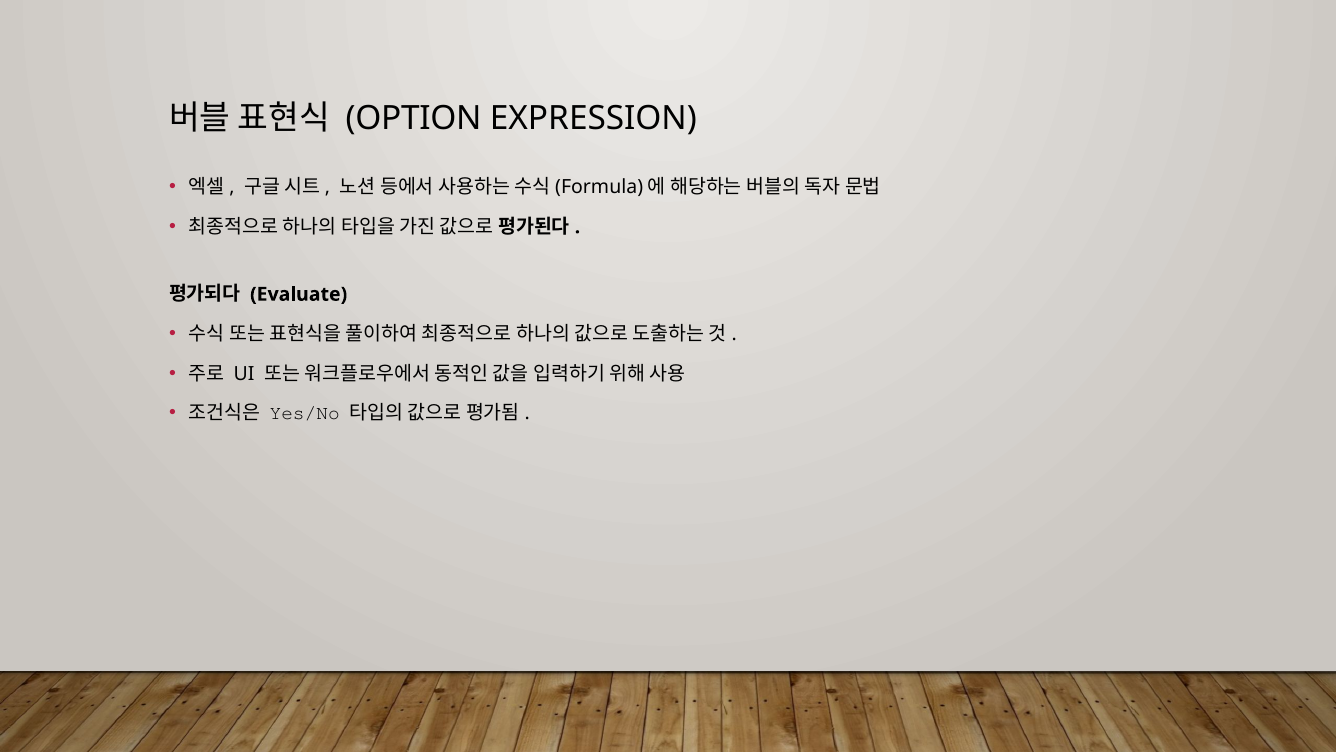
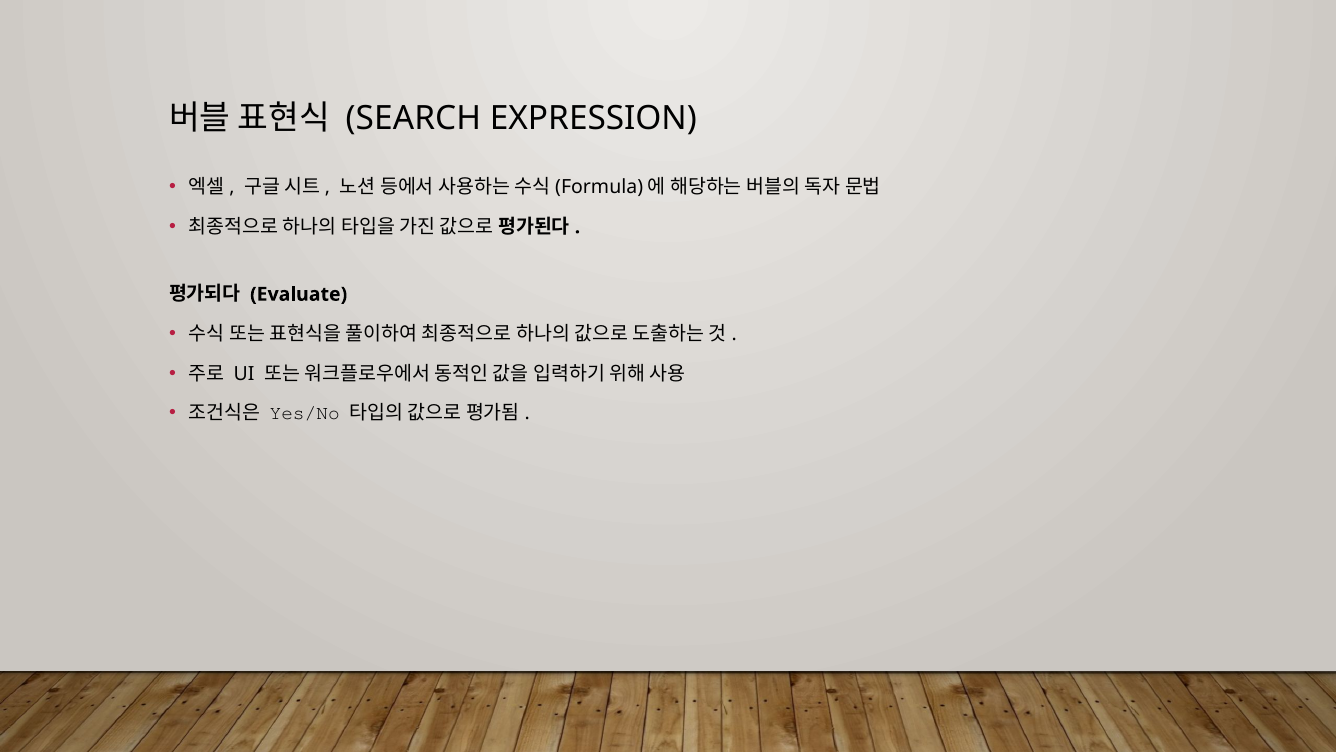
OPTION: OPTION -> SEARCH (413, 118)
